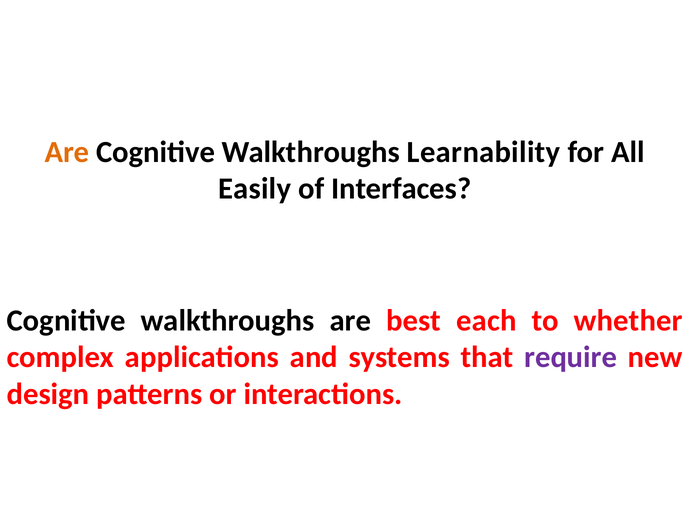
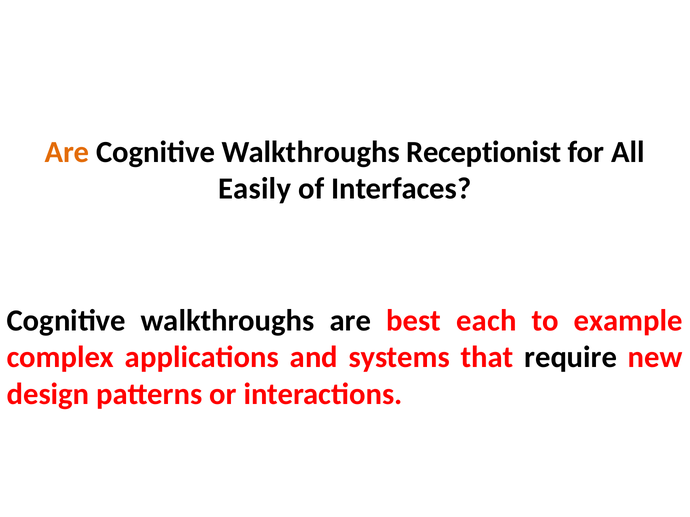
Learnability: Learnability -> Receptionist (484, 152)
whether: whether -> example (628, 321)
require colour: purple -> black (571, 358)
